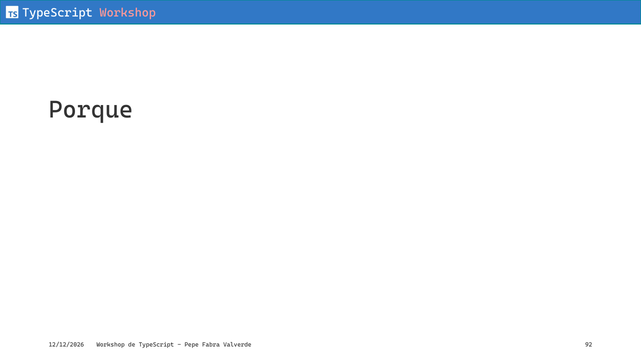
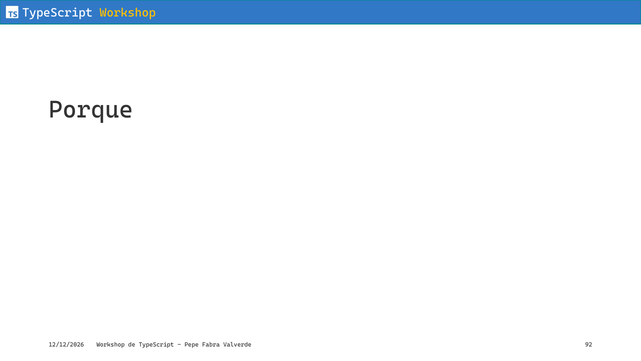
Workshop colour: pink -> yellow (128, 13)
